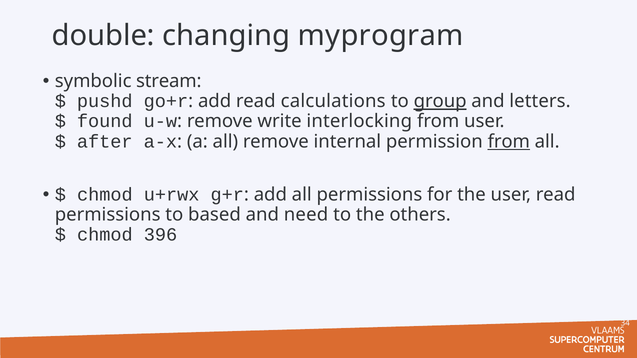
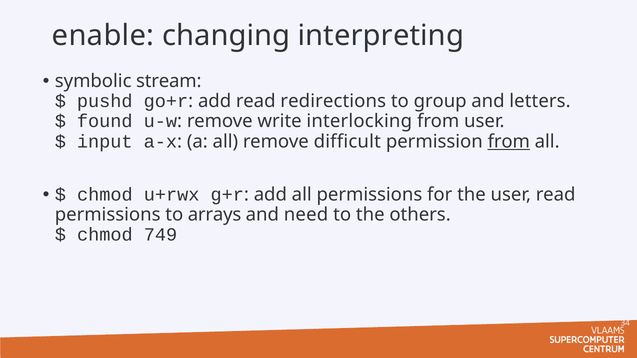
double: double -> enable (103, 36)
myprogram: myprogram -> interpreting (381, 36)
calculations: calculations -> redirections (333, 101)
group underline: present -> none (440, 101)
after: after -> input (105, 142)
internal: internal -> difficult (347, 142)
based: based -> arrays (215, 215)
396: 396 -> 749 (161, 235)
